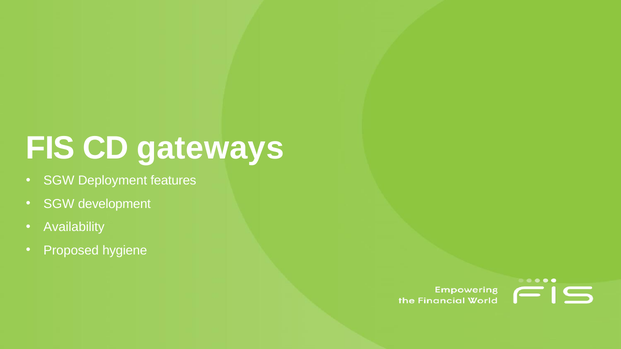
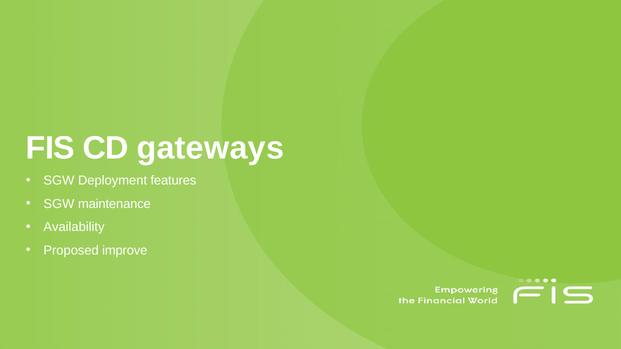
development: development -> maintenance (114, 204)
hygiene: hygiene -> improve (125, 251)
